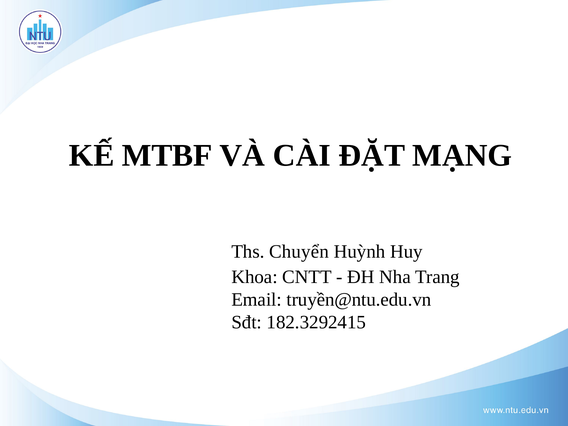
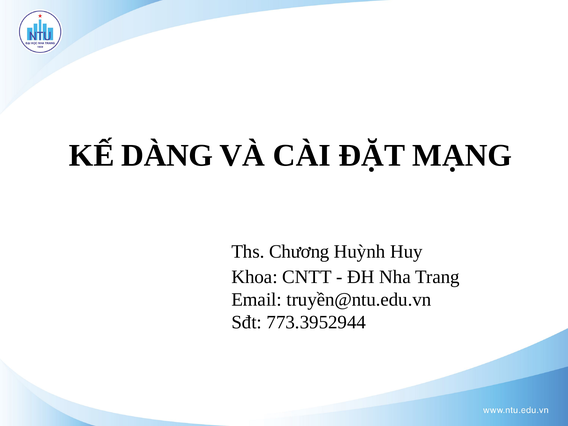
MTBF: MTBF -> DÀNG (167, 155)
Chuyển: Chuyển -> Chương (299, 252)
182.3292415: 182.3292415 -> 773.3952944 (316, 322)
